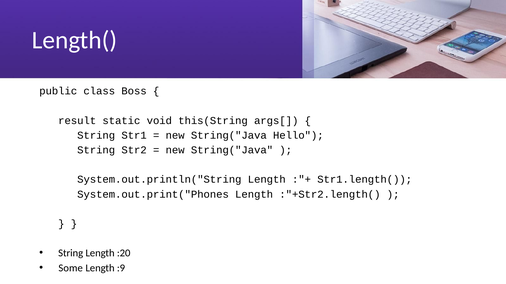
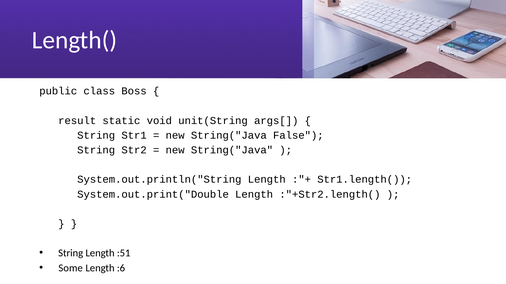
this(String: this(String -> unit(String (213, 121)
Hello: Hello -> False (298, 136)
System.out.print("Phones: System.out.print("Phones -> System.out.print("Double (153, 195)
:20: :20 -> :51 (124, 254)
:9: :9 -> :6 (121, 268)
